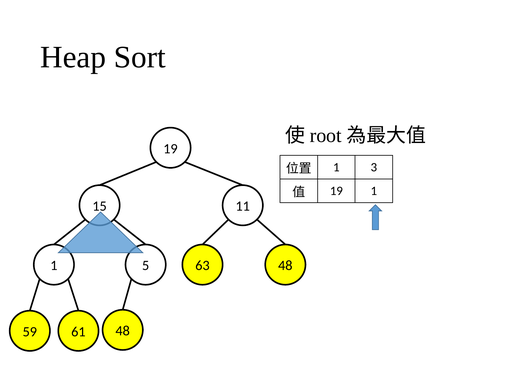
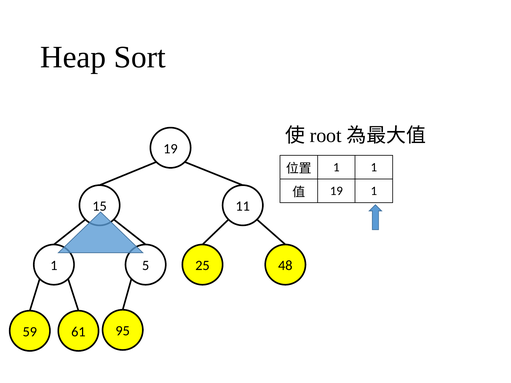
1 3: 3 -> 1 (374, 167)
63: 63 -> 25 (202, 266)
61 48: 48 -> 95 (123, 331)
